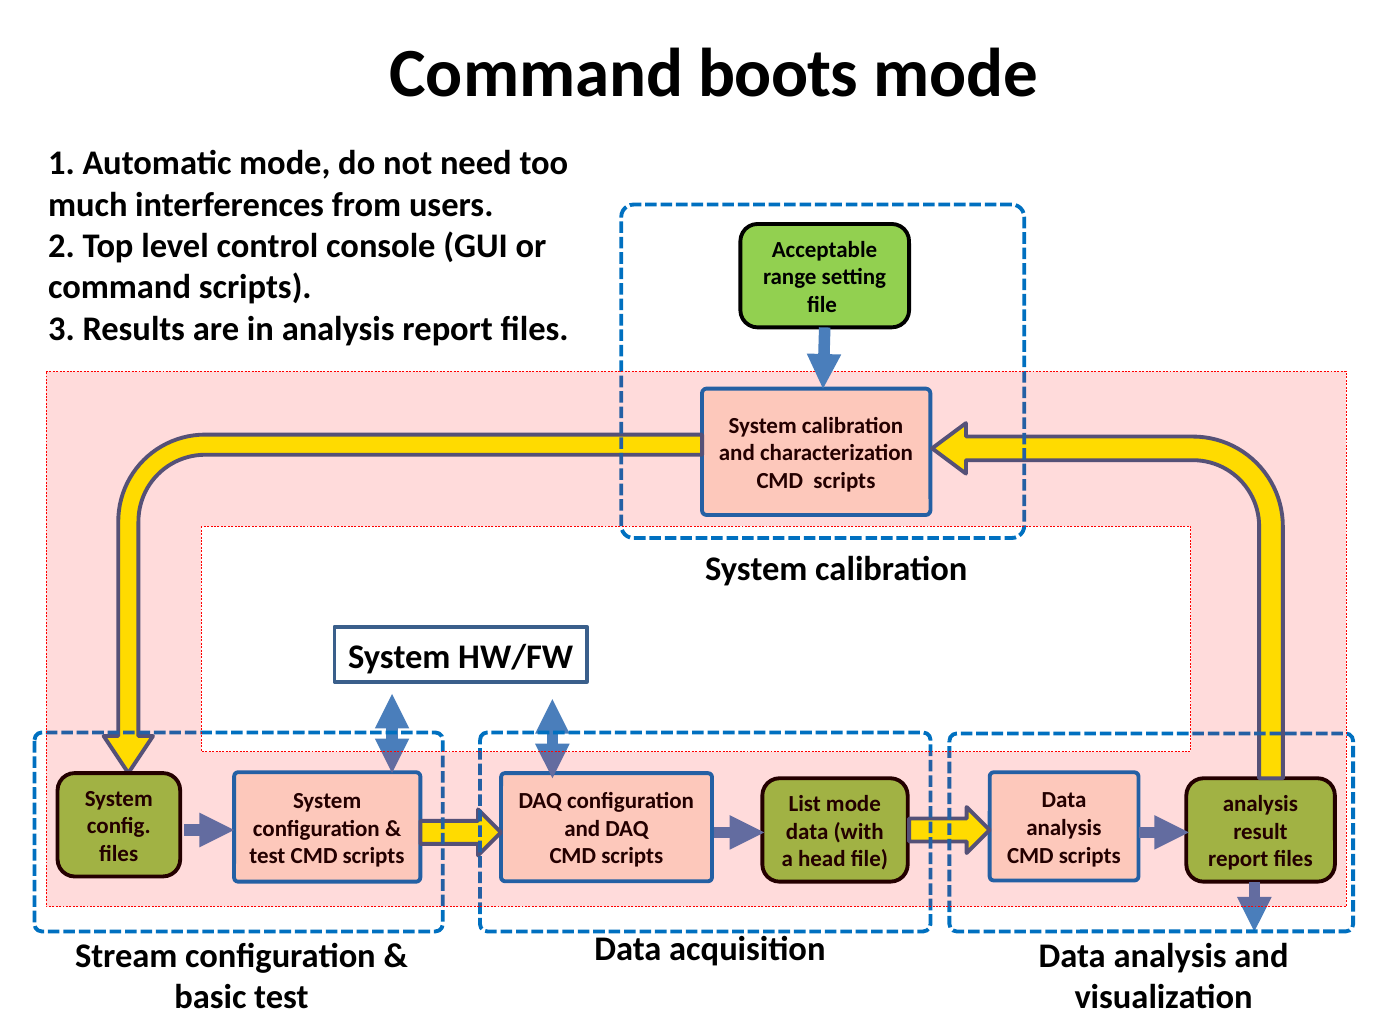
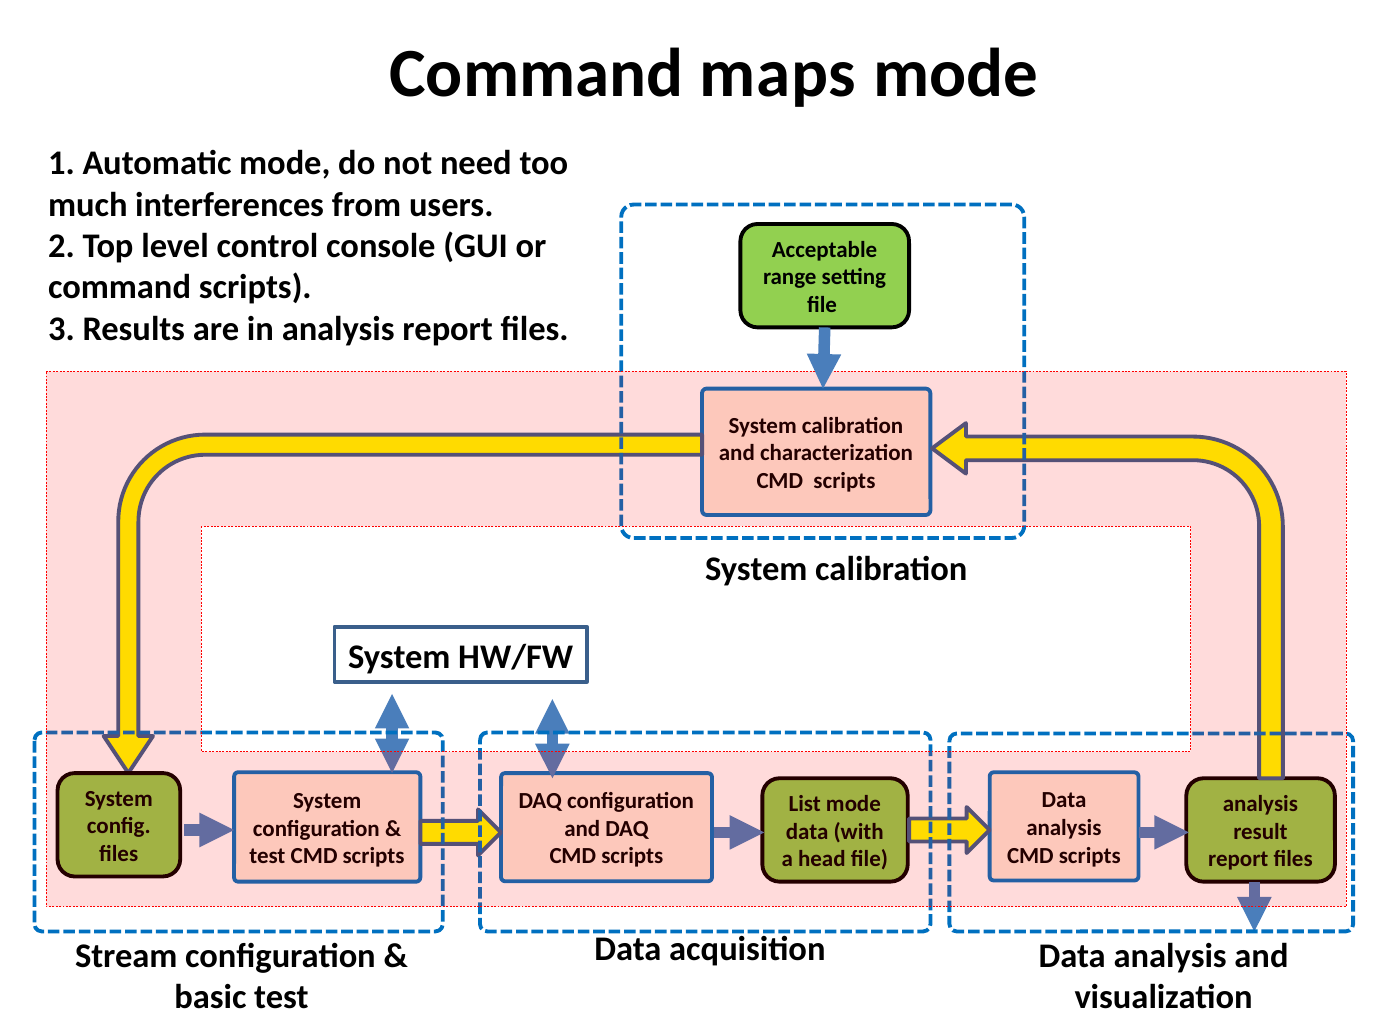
boots: boots -> maps (778, 74)
